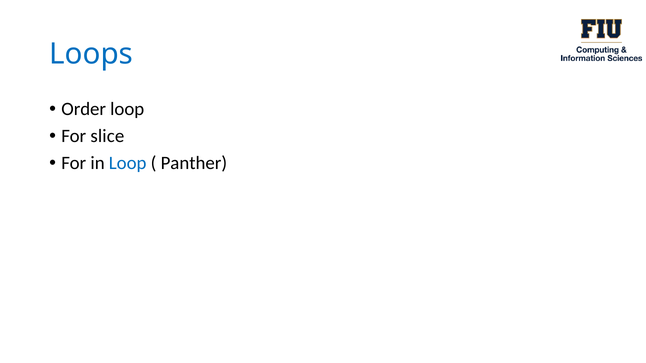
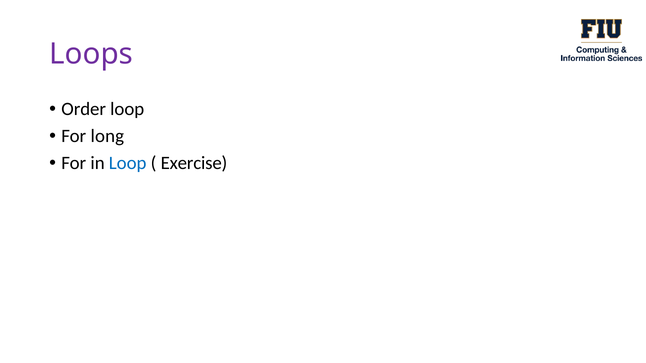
Loops colour: blue -> purple (91, 54)
slice: slice -> long (107, 136)
Panther: Panther -> Exercise (194, 163)
